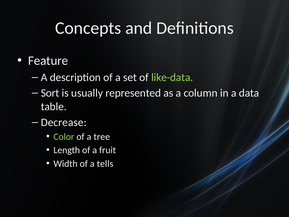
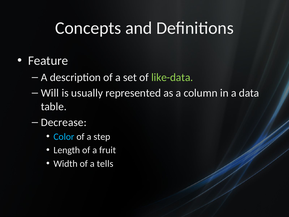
Sort: Sort -> Will (50, 93)
Color colour: light green -> light blue (64, 137)
tree: tree -> step (102, 137)
